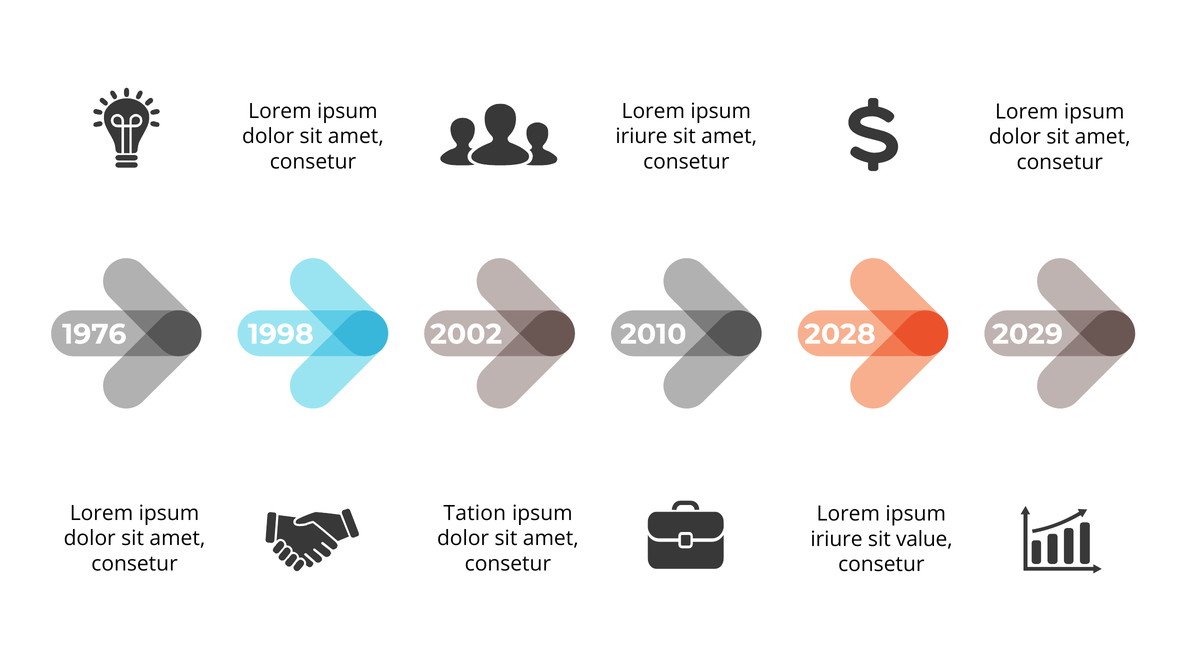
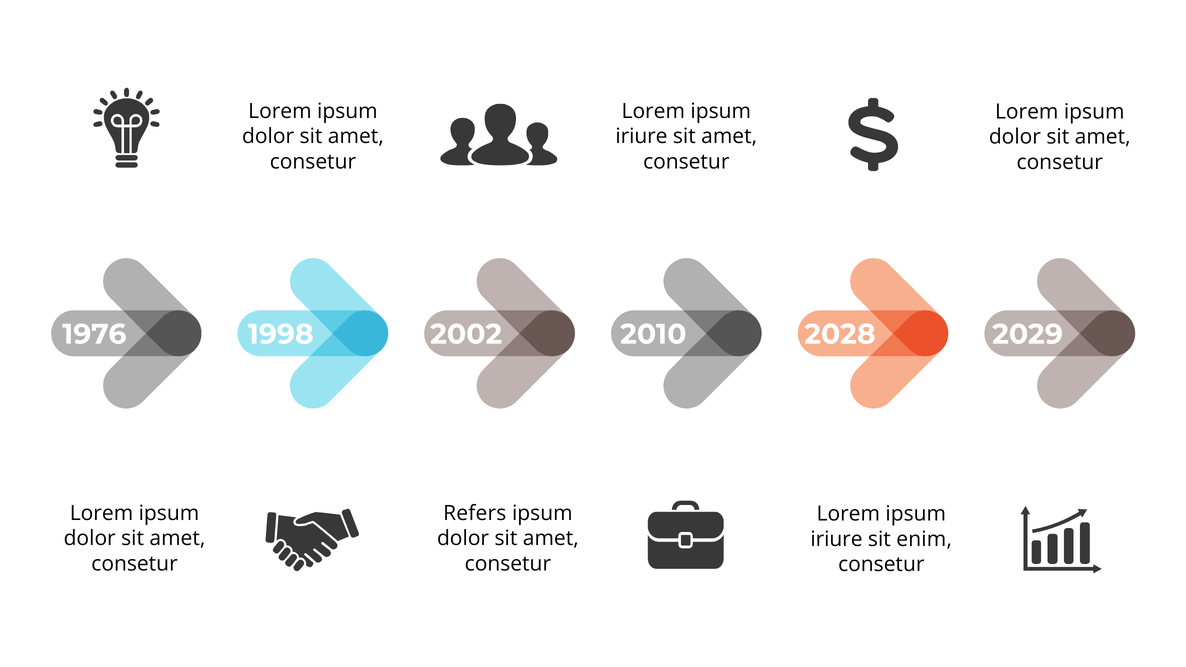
Tation: Tation -> Refers (475, 513)
value: value -> enim (924, 539)
